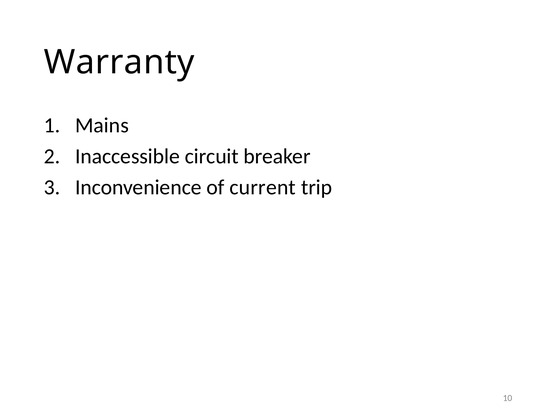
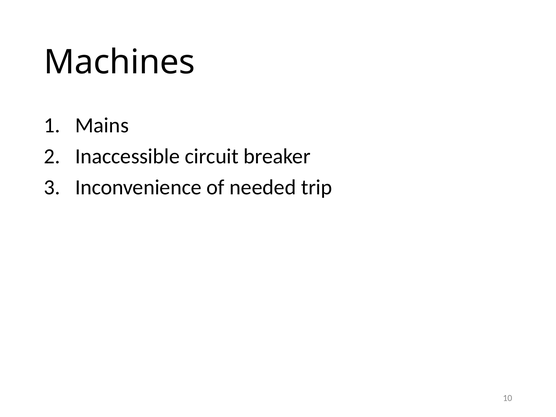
Warranty: Warranty -> Machines (119, 62)
current: current -> needed (263, 188)
